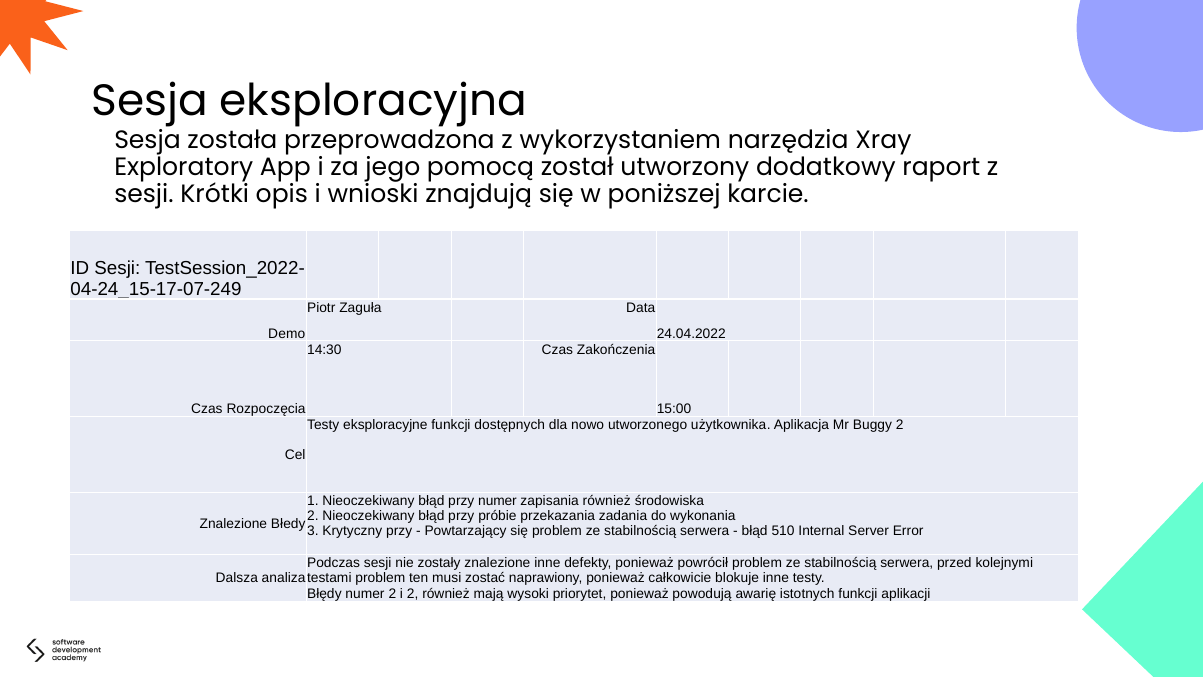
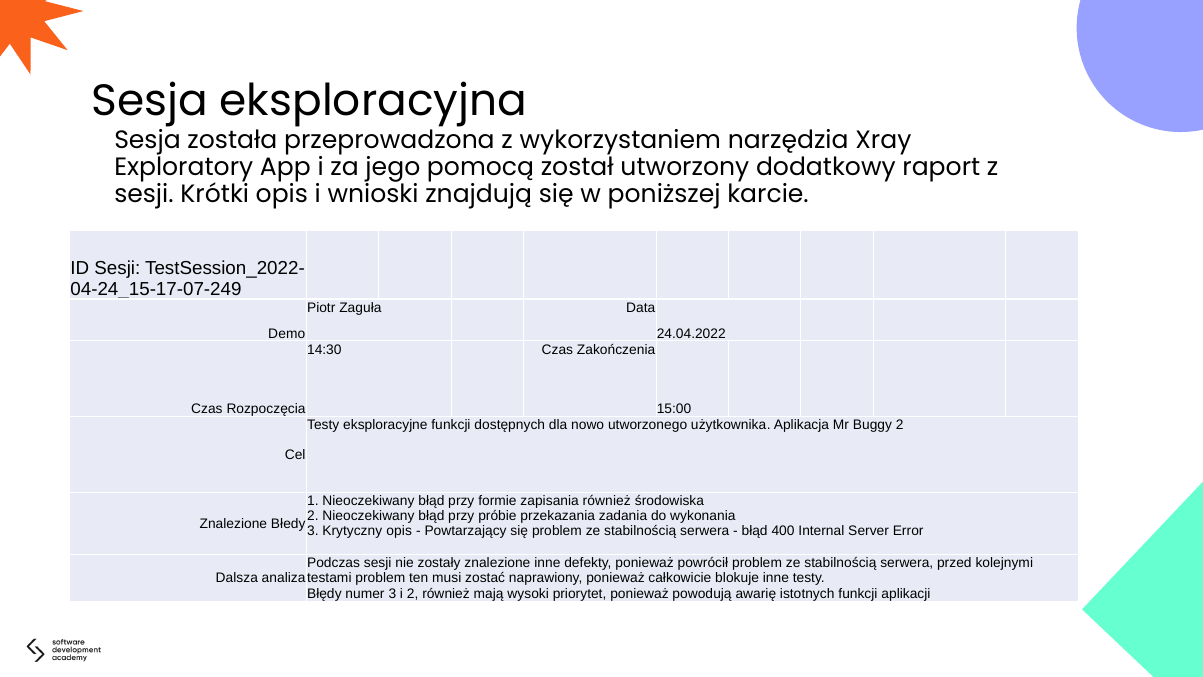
przy numer: numer -> formie (497, 500)
Krytyczny przy: przy -> opis (399, 531)
510: 510 -> 400 (783, 531)
numer 2: 2 -> 3 (392, 593)
